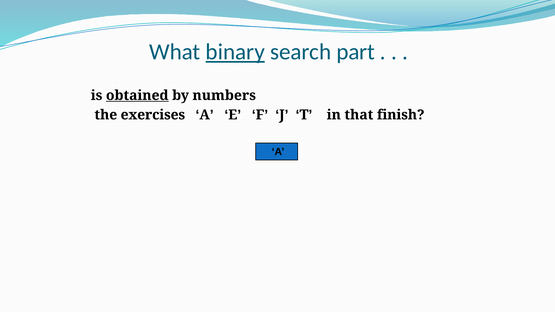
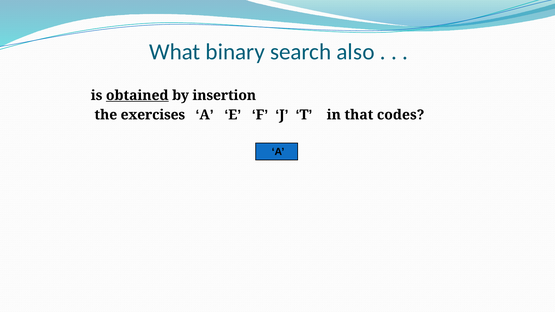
binary underline: present -> none (235, 52)
part: part -> also (355, 52)
numbers: numbers -> insertion (224, 95)
finish: finish -> codes (401, 115)
